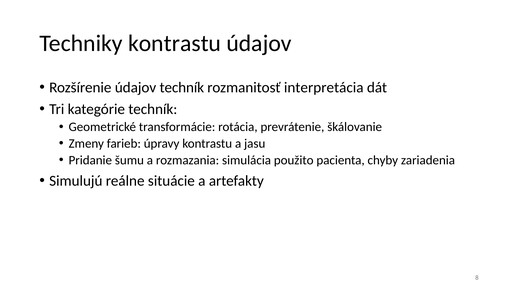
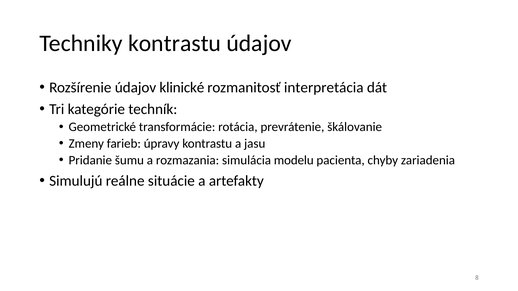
údajov techník: techník -> klinické (182, 88)
použito: použito -> modelu (294, 160)
